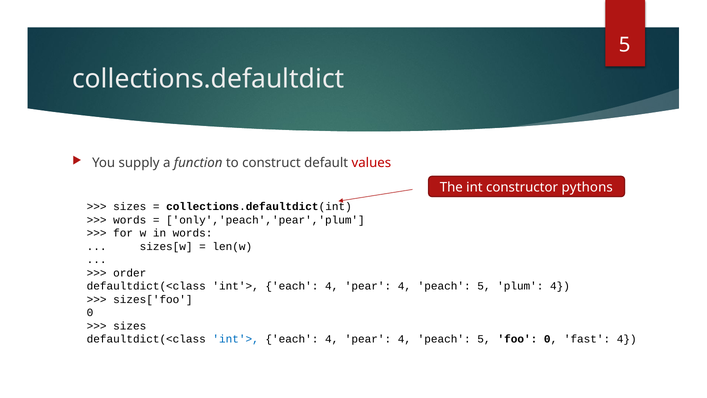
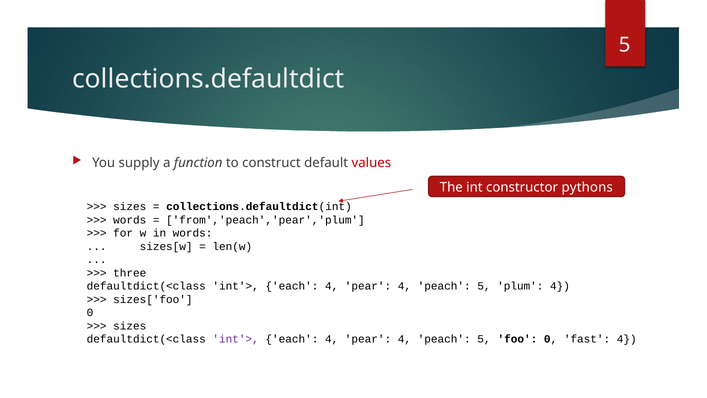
only','peach','pear','plum: only','peach','pear','plum -> from','peach','pear','plum (265, 220)
order: order -> three (130, 273)
int'> colour: blue -> purple (236, 339)
